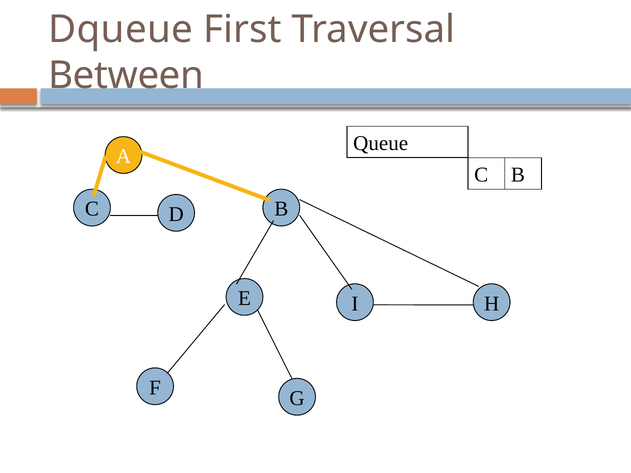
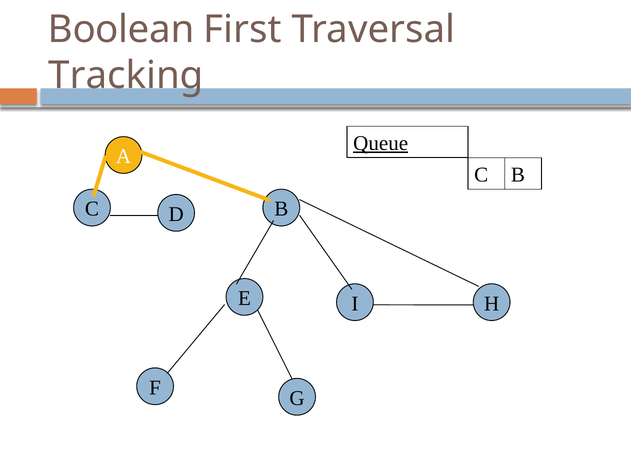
Dqueue: Dqueue -> Boolean (121, 30)
Between: Between -> Tracking (126, 76)
Queue underline: none -> present (381, 143)
